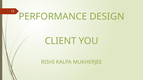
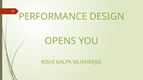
CLIENT: CLIENT -> OPENS (60, 41)
